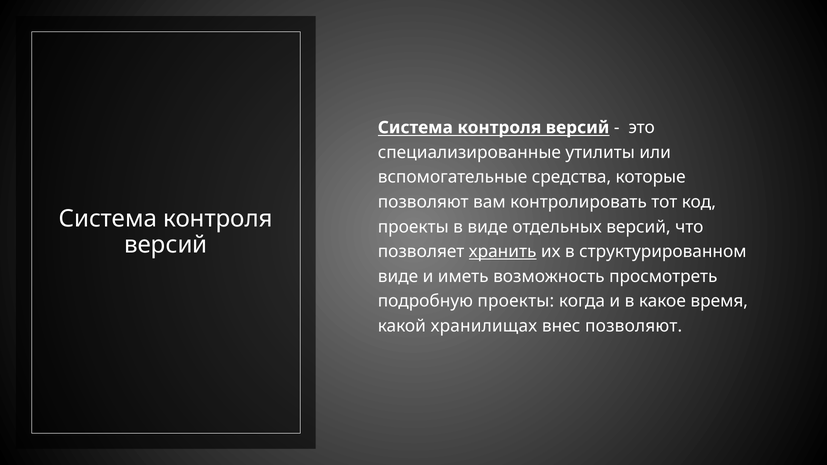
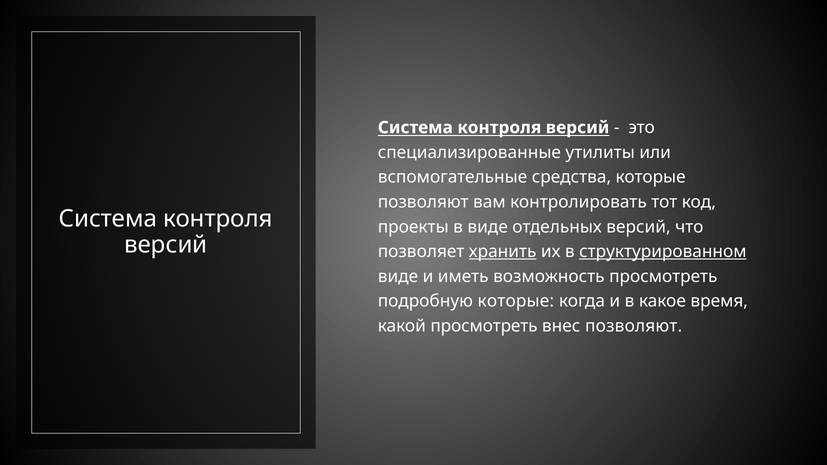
структурированном underline: none -> present (663, 252)
подробную проекты: проекты -> которые (516, 301)
какой хранилищах: хранилищах -> просмотреть (484, 326)
